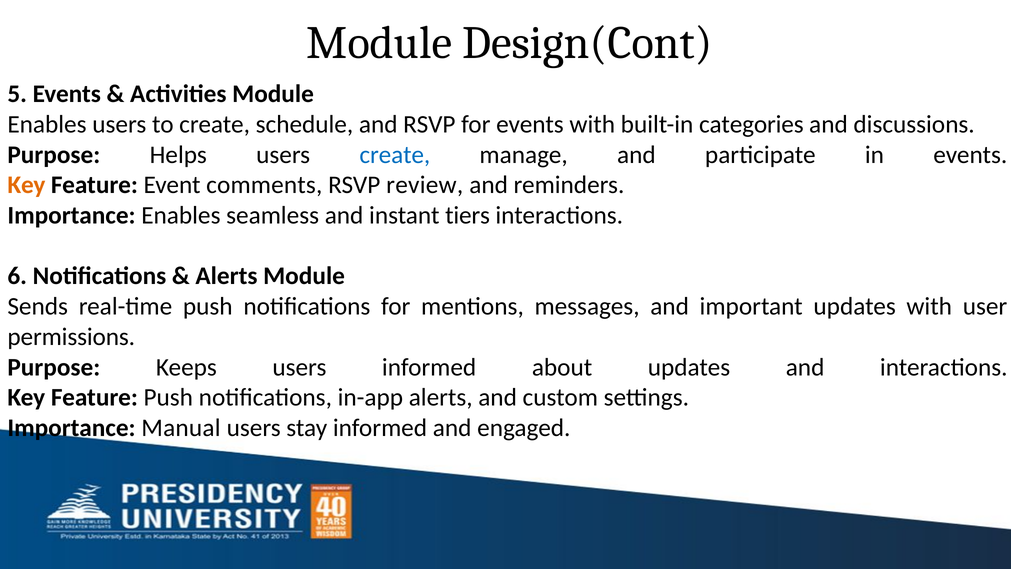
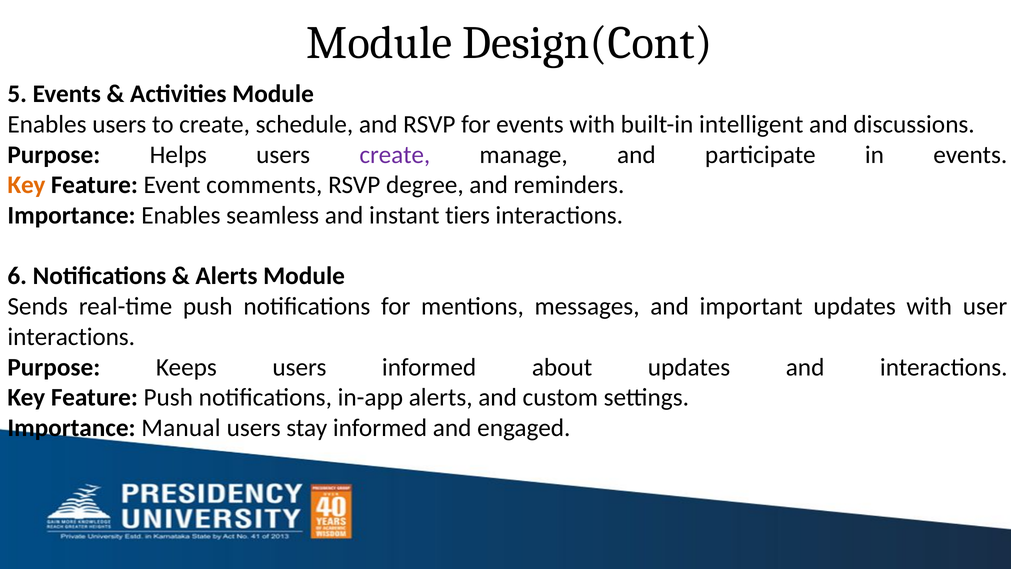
categories: categories -> intelligent (751, 124)
create colour: blue -> purple (395, 155)
review: review -> degree (425, 185)
permissions: permissions -> interactions (71, 337)
